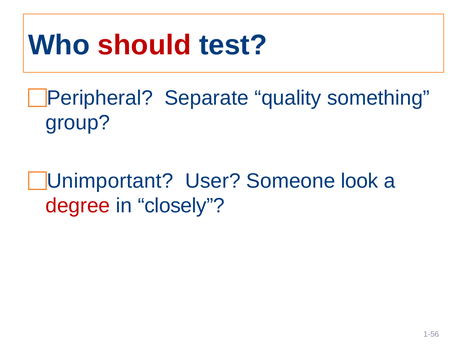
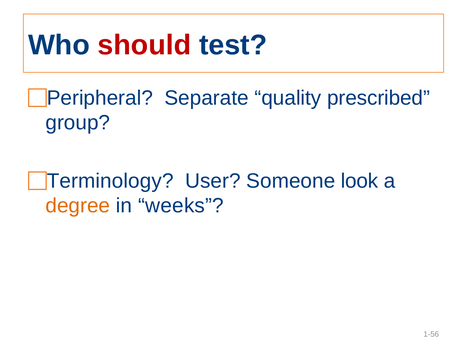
something: something -> prescribed (379, 98)
Unimportant: Unimportant -> Terminology (110, 181)
degree colour: red -> orange (78, 206)
closely: closely -> weeks (181, 206)
